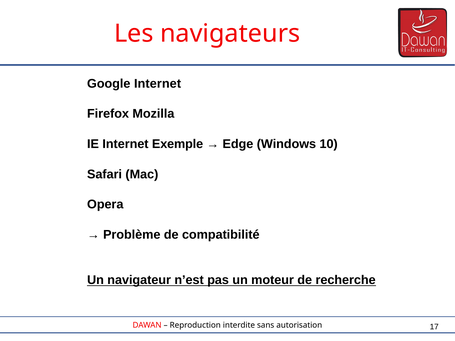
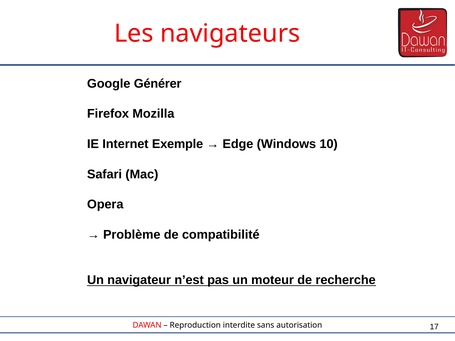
Google Internet: Internet -> Générer (158, 84)
